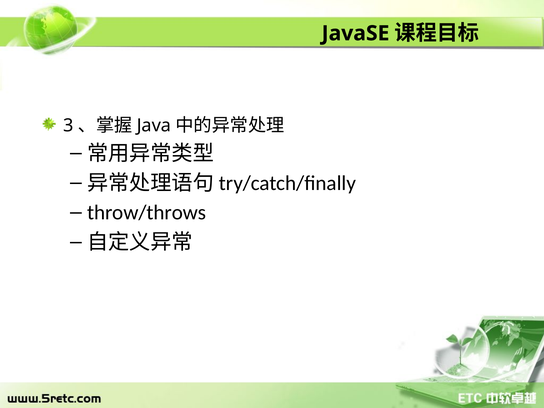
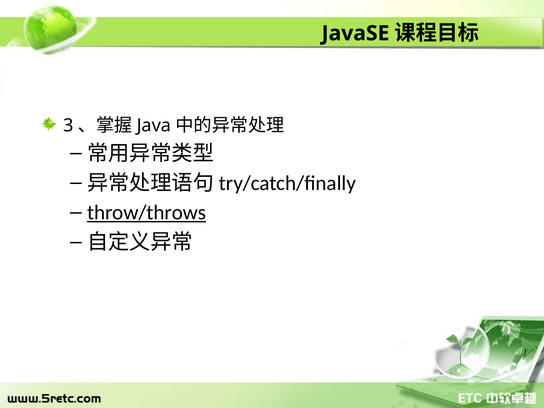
throw/throws underline: none -> present (147, 213)
